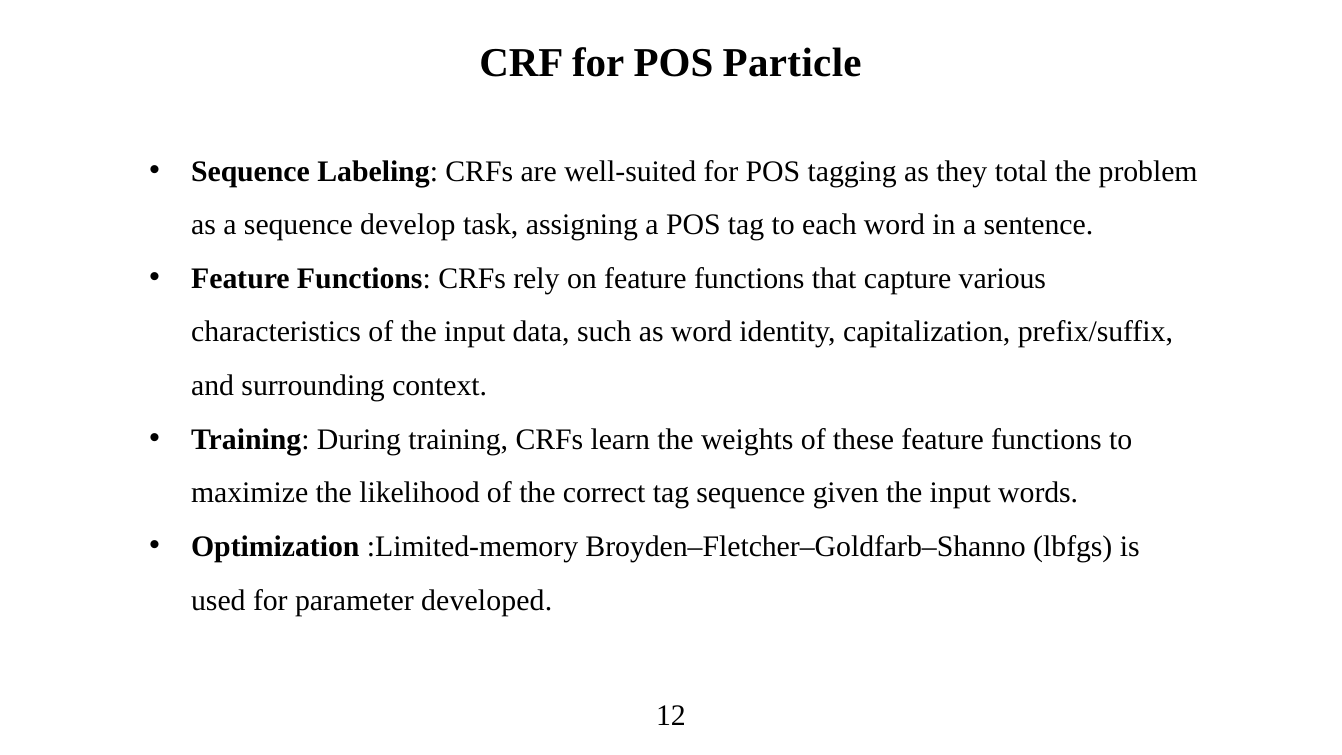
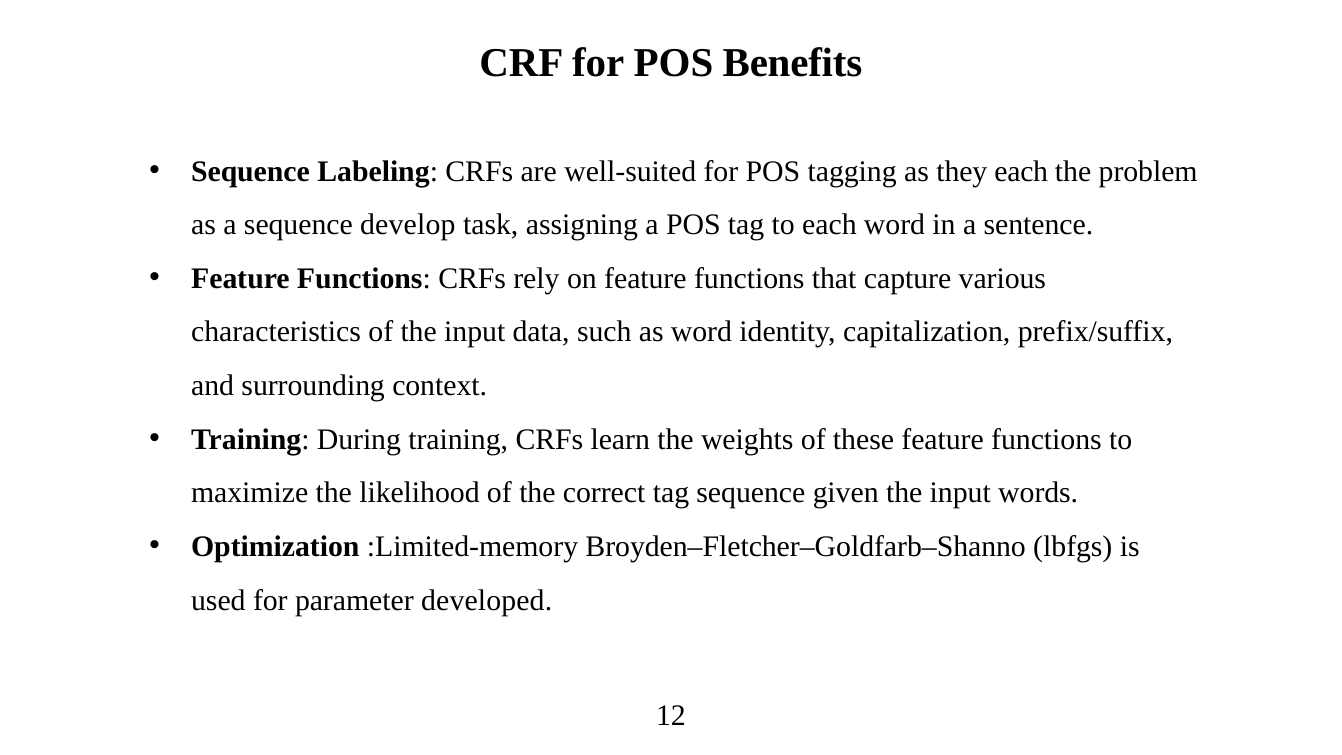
Particle: Particle -> Benefits (792, 63)
they total: total -> each (1021, 171)
